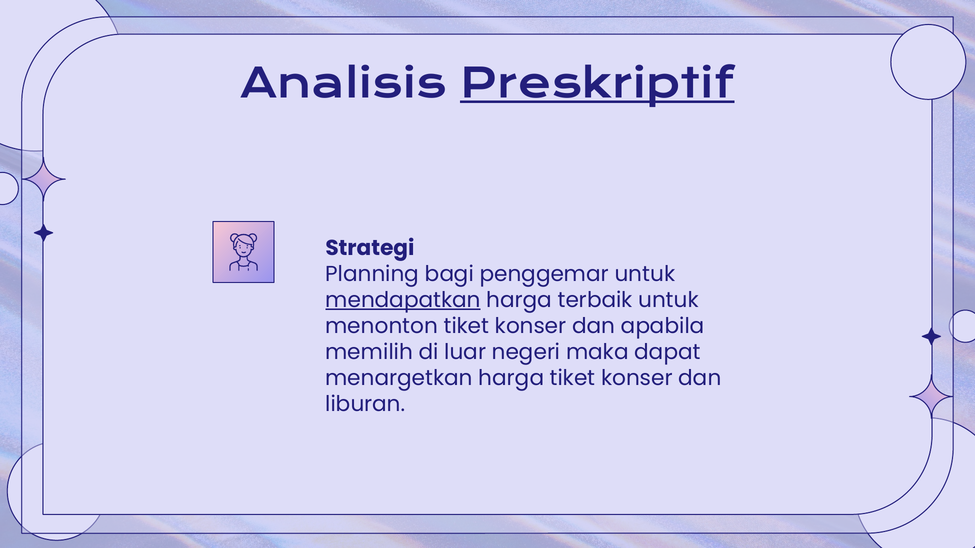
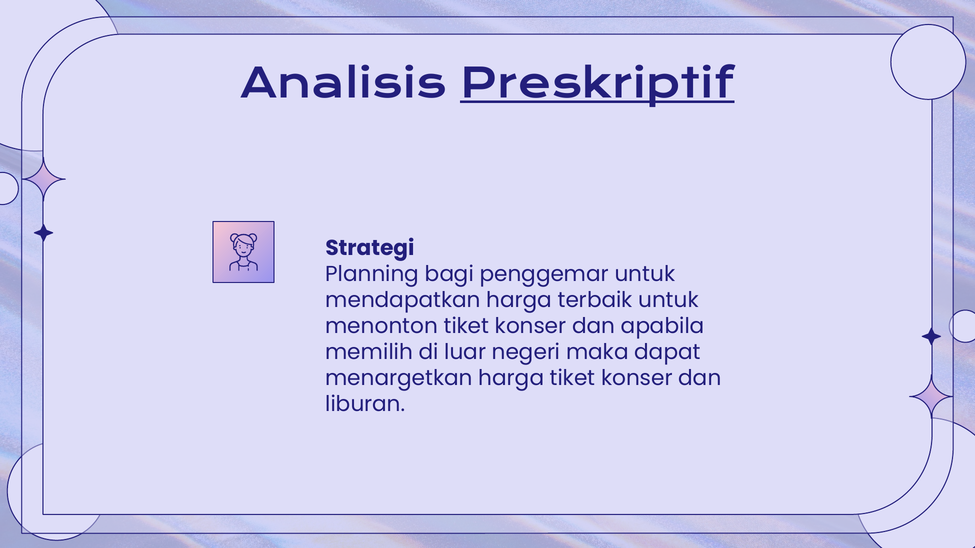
mendapatkan underline: present -> none (403, 300)
